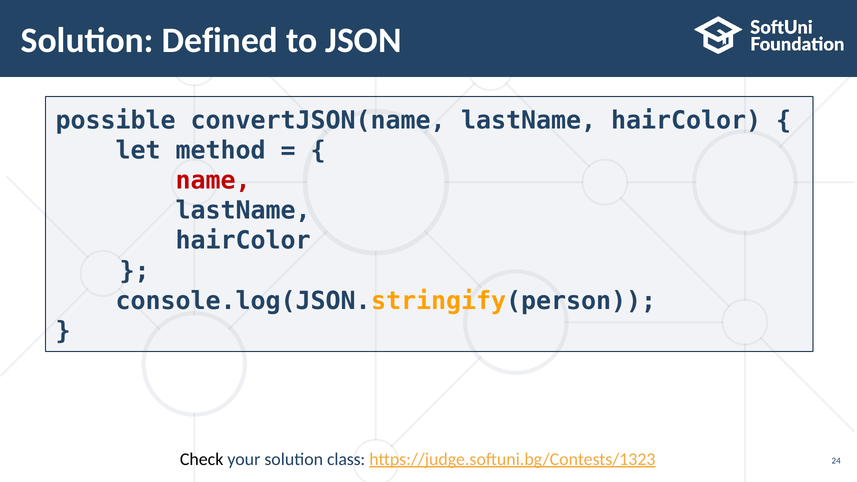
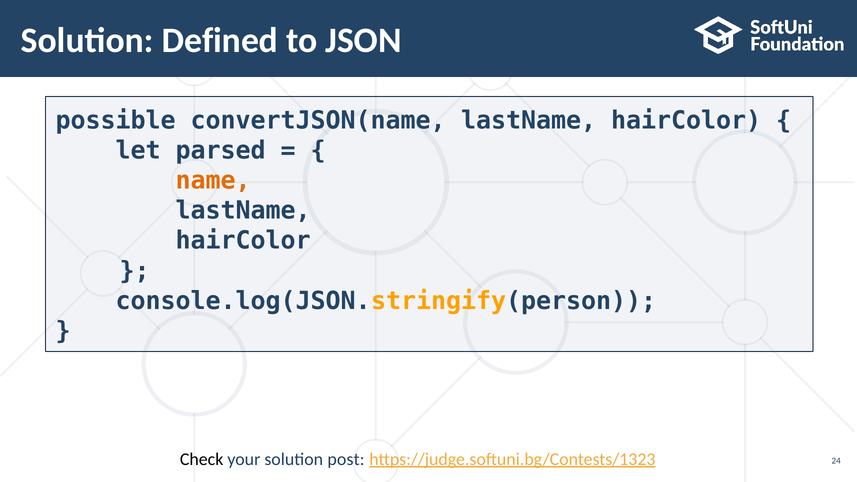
method: method -> parsed (221, 151)
name colour: red -> orange (213, 181)
class: class -> post (346, 459)
